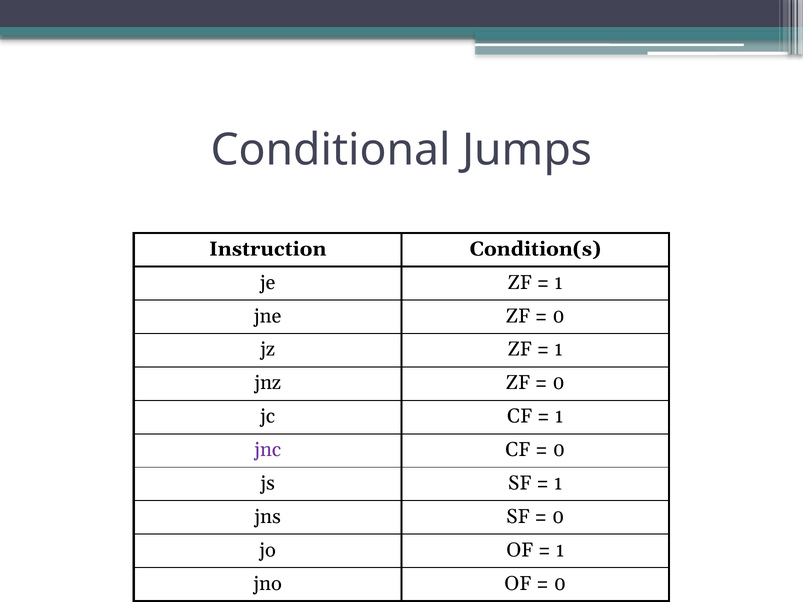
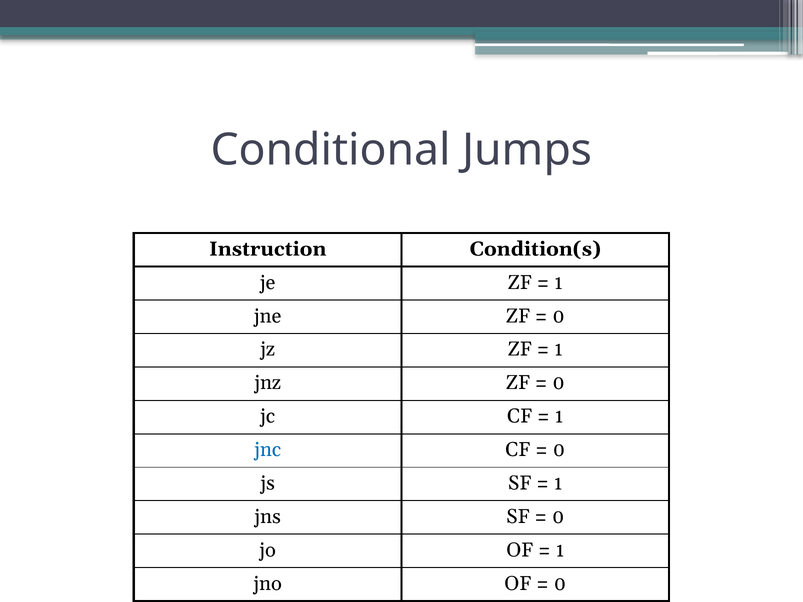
jnc colour: purple -> blue (268, 450)
